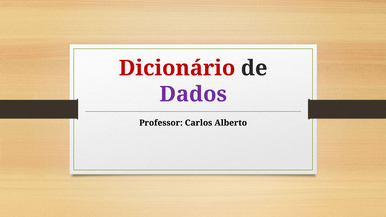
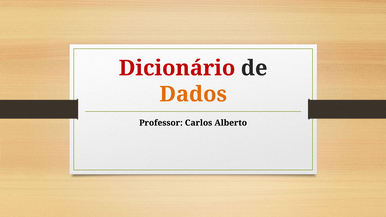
Dados colour: purple -> orange (193, 94)
